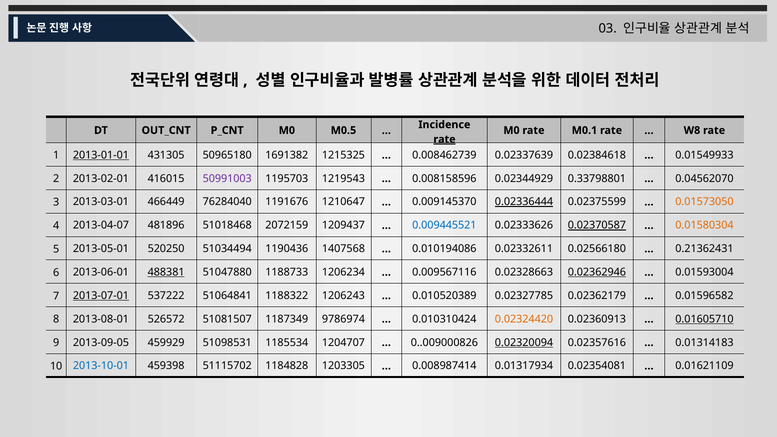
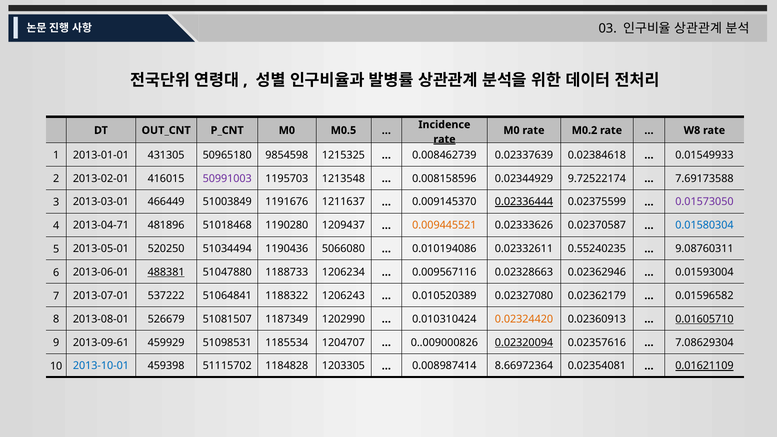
M0.1: M0.1 -> M0.2 (584, 130)
2013-01-01 underline: present -> none (101, 155)
1691382: 1691382 -> 9854598 (287, 155)
1219543: 1219543 -> 1213548 (343, 178)
0.33798801: 0.33798801 -> 9.72522174 (597, 178)
0.04562070: 0.04562070 -> 7.69173588 (704, 178)
76284040: 76284040 -> 51003849 (227, 202)
1210647: 1210647 -> 1211637 (343, 202)
0.01573050 colour: orange -> purple (704, 202)
2013-04-07: 2013-04-07 -> 2013-04-71 (101, 225)
2072159: 2072159 -> 1190280 (287, 225)
0.009445521 colour: blue -> orange (444, 225)
0.02370587 underline: present -> none (597, 225)
0.01580304 colour: orange -> blue (704, 225)
1407568: 1407568 -> 5066080 (343, 249)
0.02566180: 0.02566180 -> 0.55240235 (597, 249)
0.21362431: 0.21362431 -> 9.08760311 (704, 249)
0.02362946 underline: present -> none (597, 272)
2013-07-01 underline: present -> none (101, 296)
0.02327785: 0.02327785 -> 0.02327080 (524, 296)
526572: 526572 -> 526679 (166, 319)
9786974: 9786974 -> 1202990 (343, 319)
2013-09-05: 2013-09-05 -> 2013-09-61 (101, 343)
0.01314183: 0.01314183 -> 7.08629304 (704, 343)
0.01317934: 0.01317934 -> 8.66972364 (524, 366)
0.01621109 underline: none -> present (704, 366)
